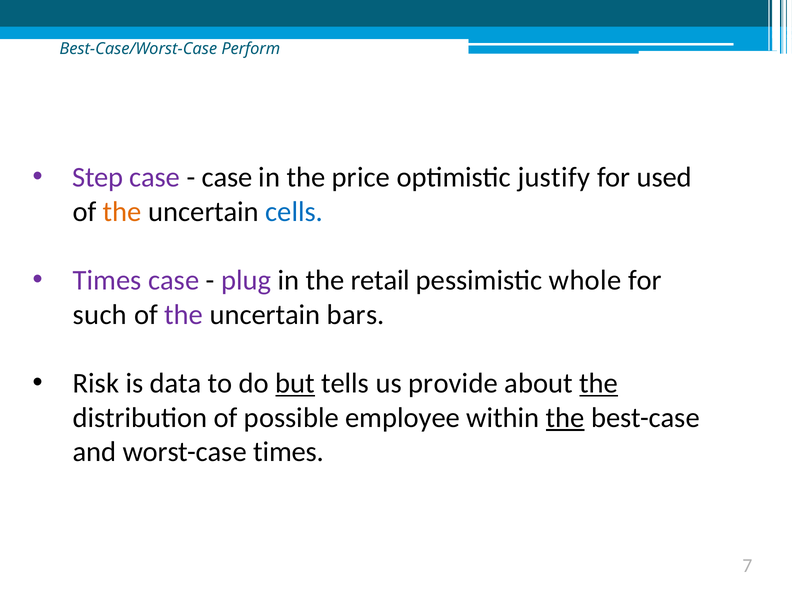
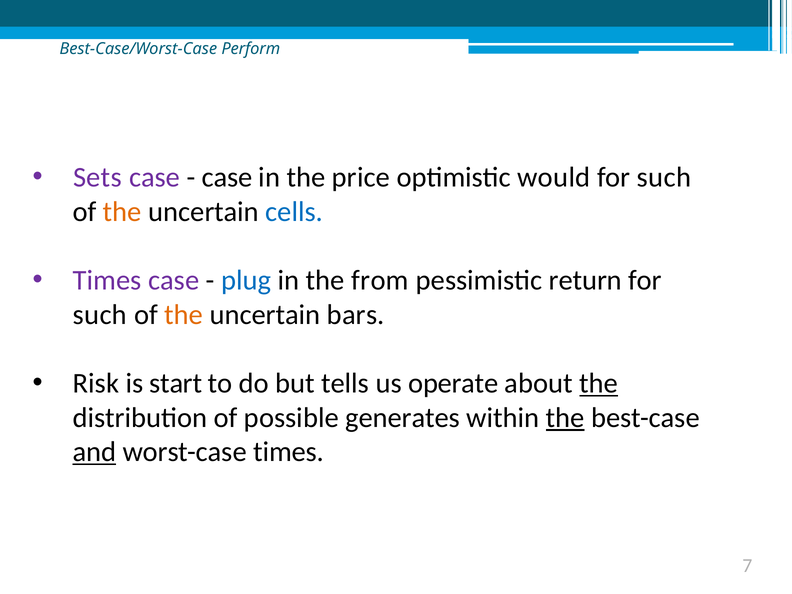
Step: Step -> Sets (98, 178)
justify: justify -> would (554, 178)
used: used -> such (664, 178)
plug colour: purple -> blue (246, 280)
retail: retail -> from (380, 280)
whole: whole -> return (585, 280)
the colour: purple -> orange (184, 315)
data: data -> start (176, 383)
but underline: present -> none (295, 383)
provide: provide -> operate (453, 383)
employee: employee -> generates (403, 418)
and underline: none -> present (94, 452)
